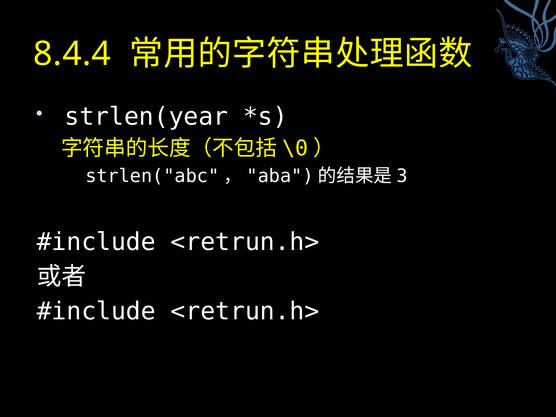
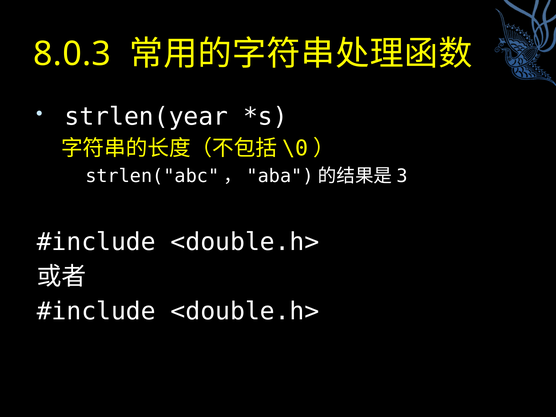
8.4.4: 8.4.4 -> 8.0.3 (72, 54)
<retrun.h>: <retrun.h> -> <double.h> (245, 242)
<retrun.h>: <retrun.h> -> <double.h> (245, 311)
